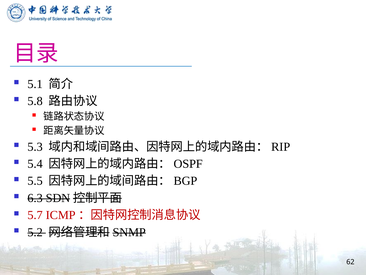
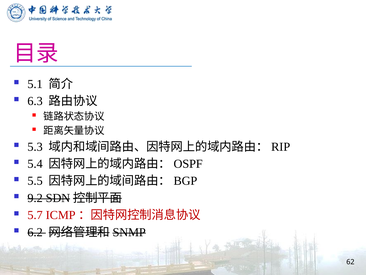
5.8: 5.8 -> 6.3 (35, 101)
6.3: 6.3 -> 9.2 (35, 198)
5.2: 5.2 -> 6.2 (35, 232)
